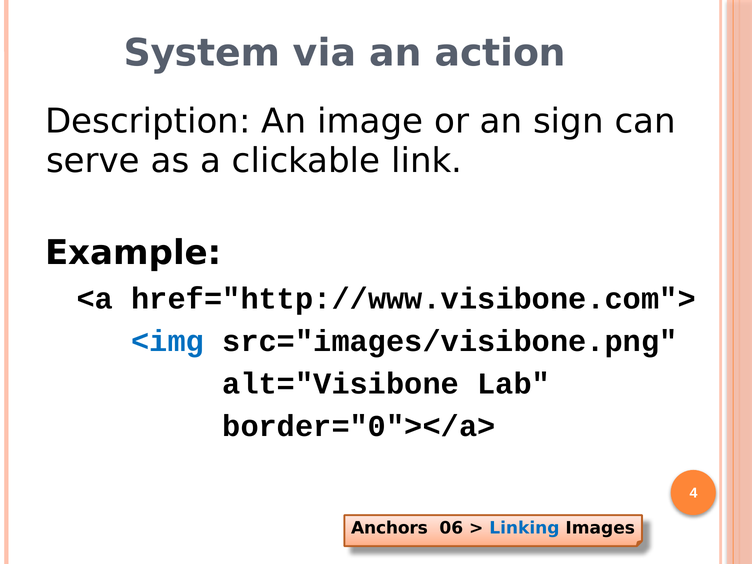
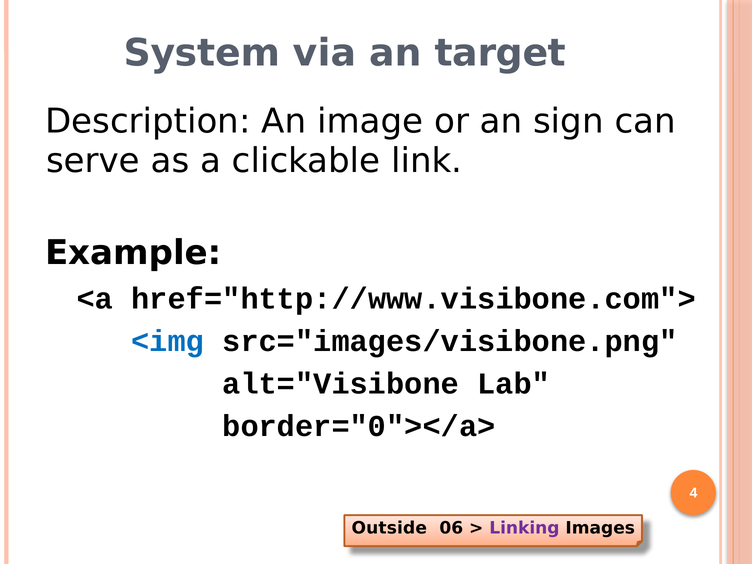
action: action -> target (500, 53)
Anchors: Anchors -> Outside (389, 528)
Linking colour: blue -> purple (524, 528)
